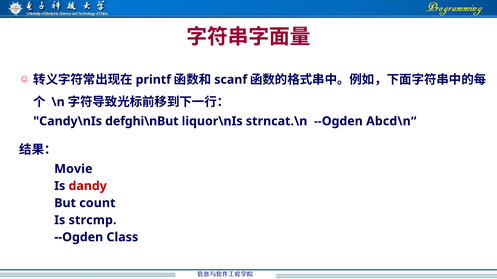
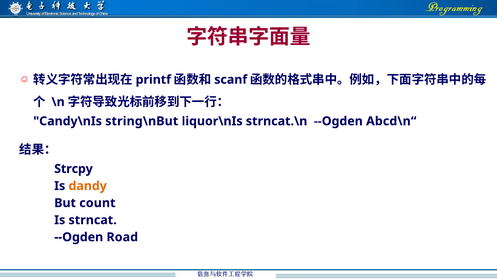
defghi\nBut: defghi\nBut -> string\nBut (142, 121)
Movie: Movie -> Strcpy (73, 169)
dandy colour: red -> orange (88, 186)
strcmp: strcmp -> strncat (93, 221)
Class: Class -> Road (122, 238)
